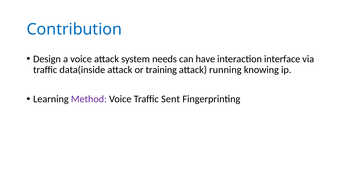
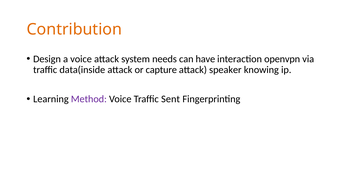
Contribution colour: blue -> orange (74, 29)
interface: interface -> openvpn (282, 59)
training: training -> capture (161, 70)
running: running -> speaker (225, 70)
